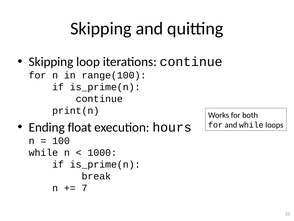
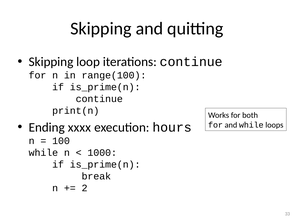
float: float -> xxxx (79, 127)
7: 7 -> 2 (85, 188)
